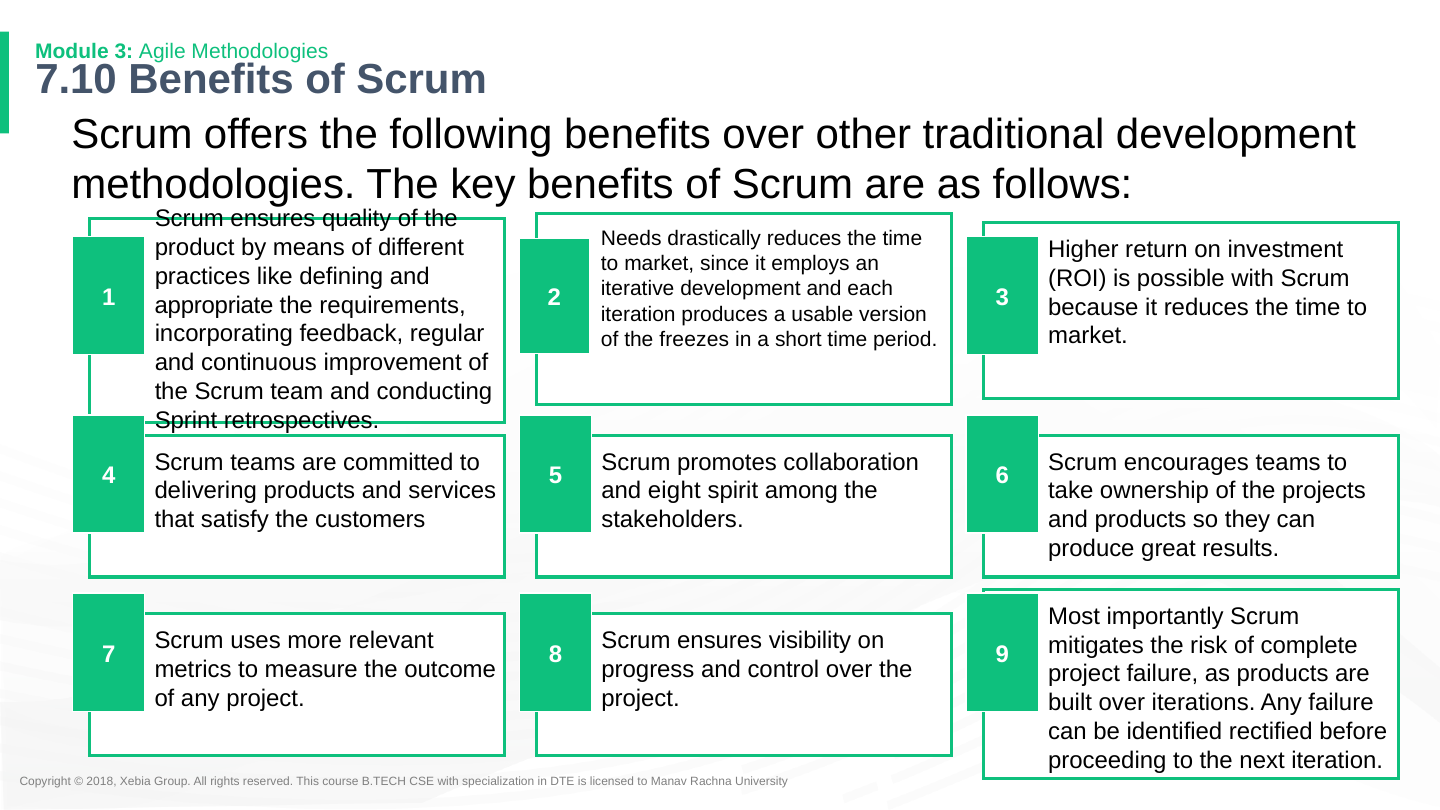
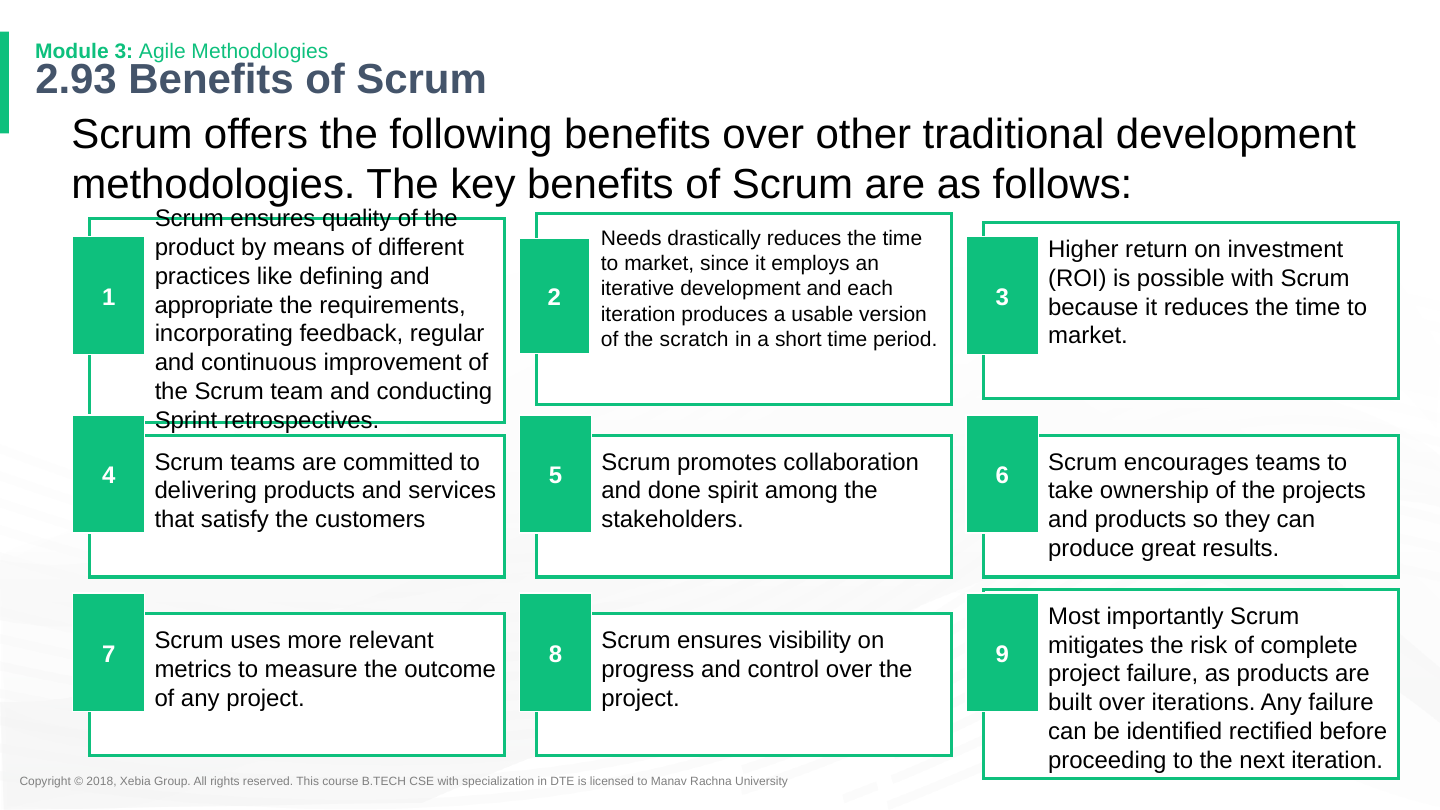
7.10: 7.10 -> 2.93 (76, 80)
freezes: freezes -> scratch (694, 339)
eight: eight -> done (674, 491)
